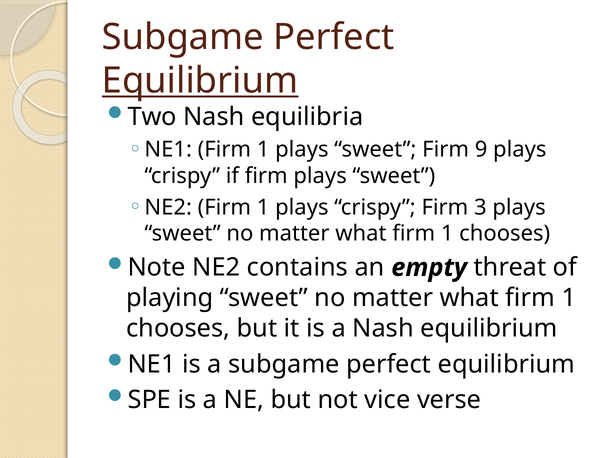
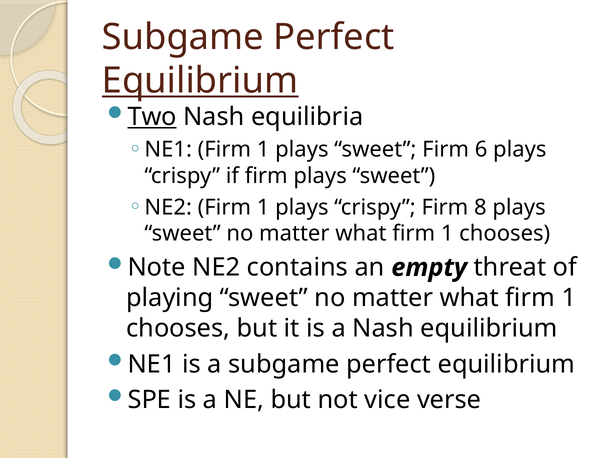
Two underline: none -> present (152, 117)
9: 9 -> 6 (481, 150)
3: 3 -> 8 (480, 207)
